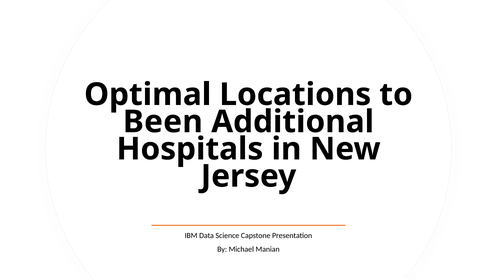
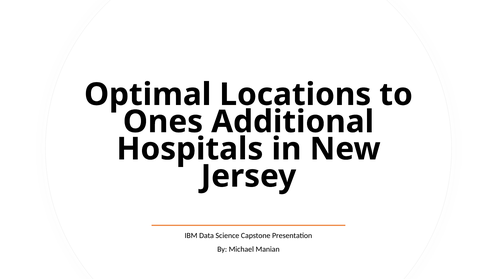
Been: Been -> Ones (163, 122)
